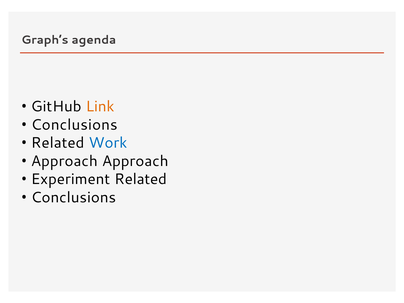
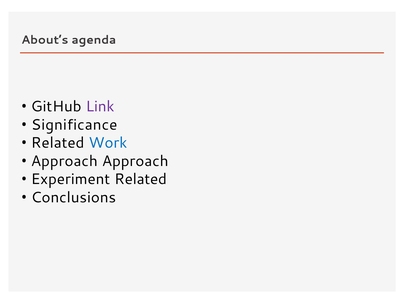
Graph’s: Graph’s -> About’s (45, 40)
Link colour: orange -> purple (100, 107)
Conclusions: Conclusions -> Significance (74, 125)
